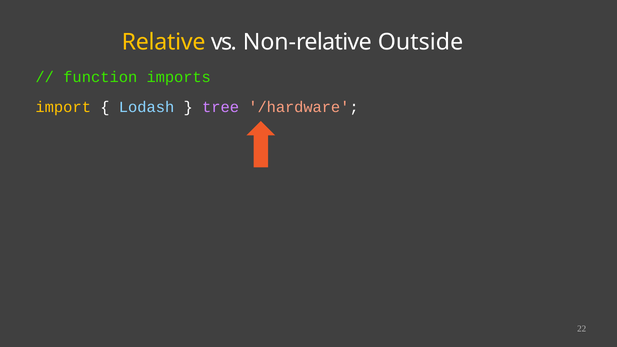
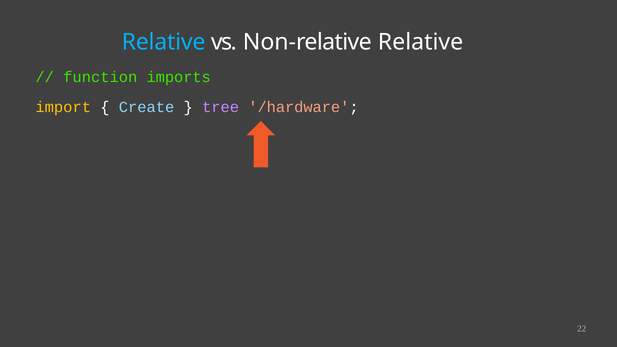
Relative colour: yellow -> light blue (164, 42)
Non-relative Outside: Outside -> Relative (421, 42)
Lodash: Lodash -> Create (147, 107)
